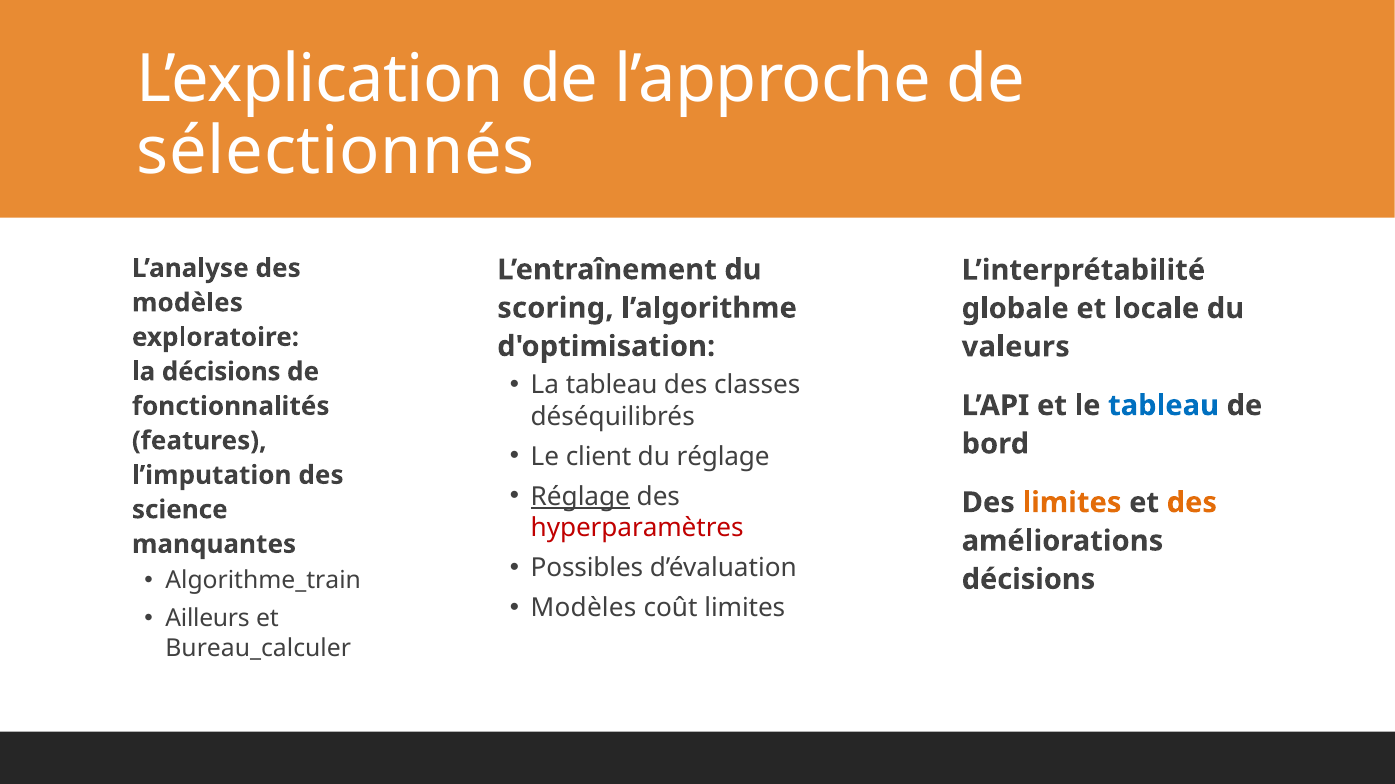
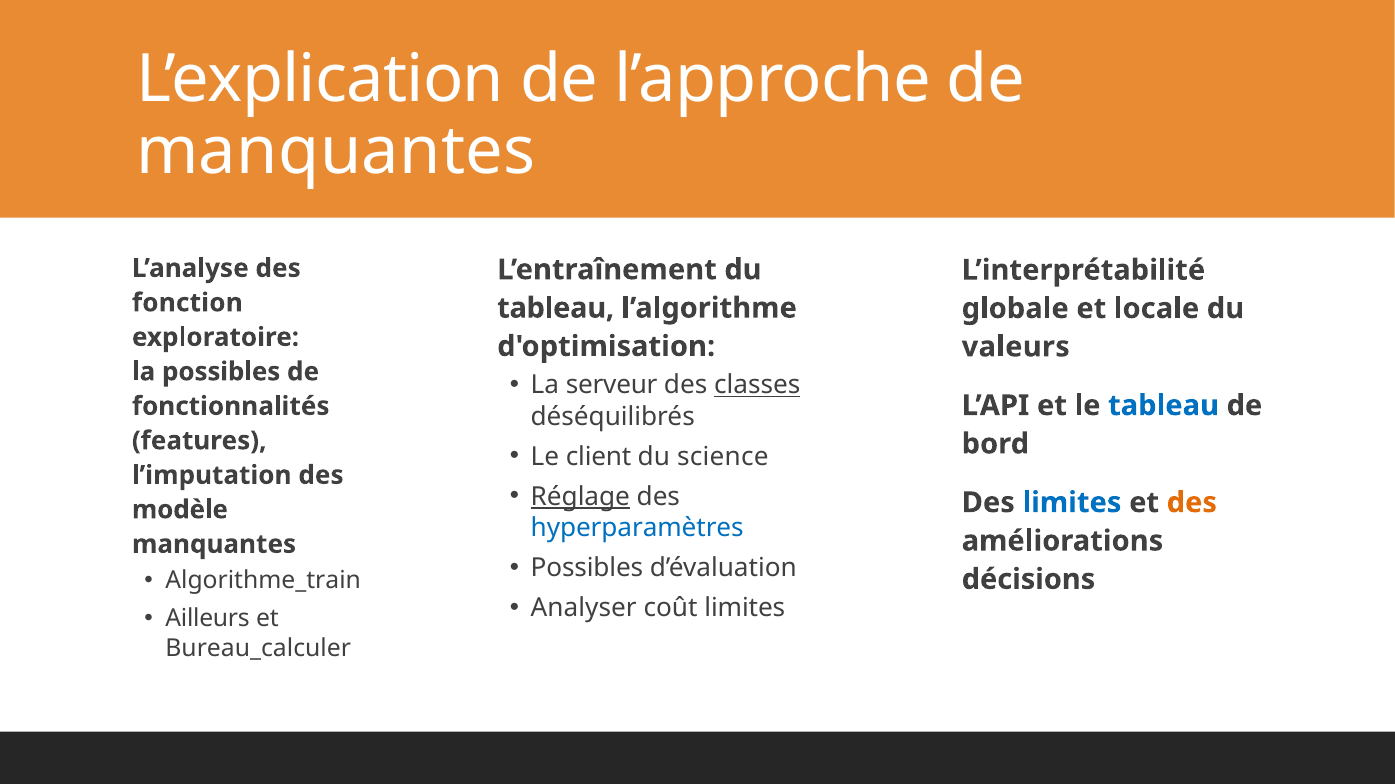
sélectionnés: sélectionnés -> manquantes (336, 151)
modèles: modèles -> fonction (187, 303)
scoring: scoring -> tableau (556, 308)
la décisions: décisions -> possibles (221, 372)
La tableau: tableau -> serveur (612, 385)
classes underline: none -> present (757, 385)
du réglage: réglage -> science (723, 457)
limites colour: orange -> blue (1072, 503)
science: science -> modèle (180, 510)
hyperparamètres colour: red -> blue (637, 528)
Modèles: Modèles -> Analyser (584, 609)
